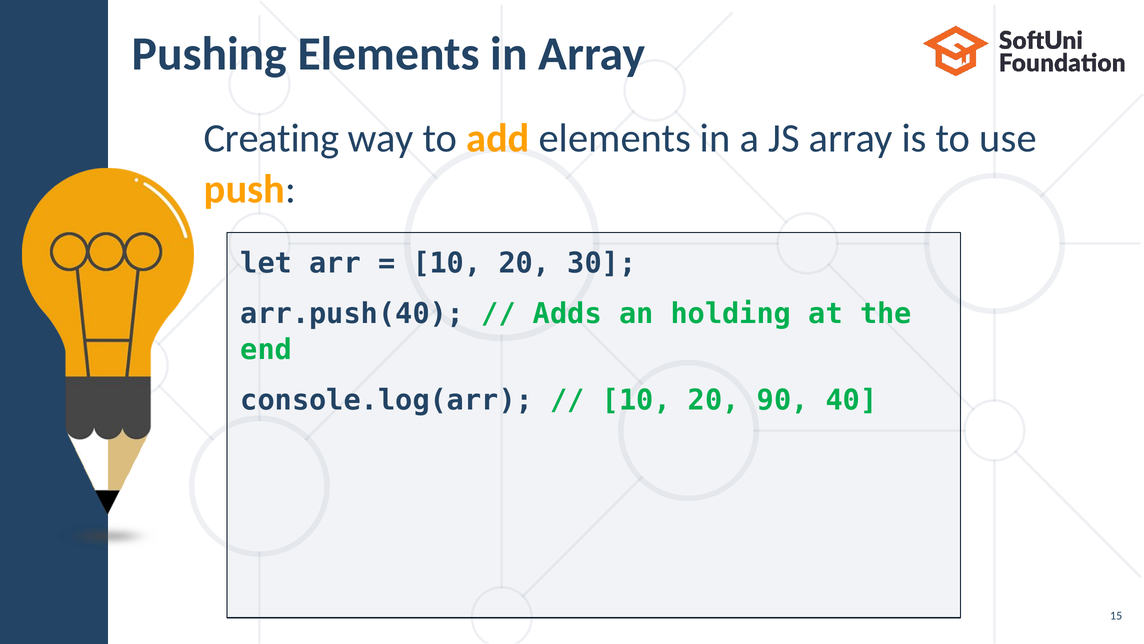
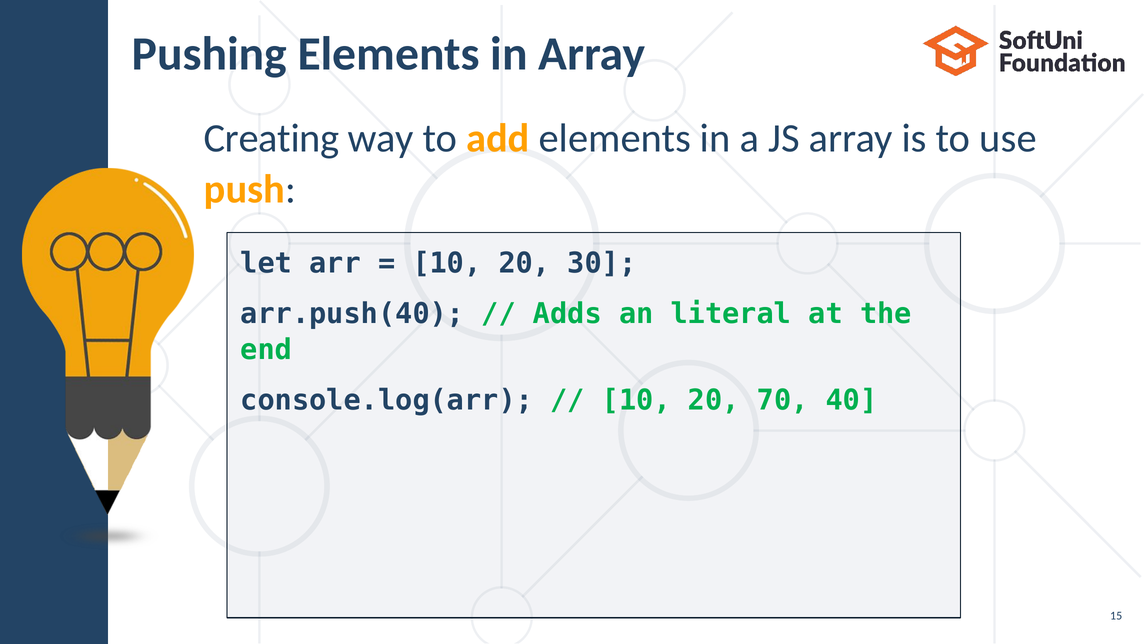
holding: holding -> literal (731, 314)
90: 90 -> 70 (783, 400)
